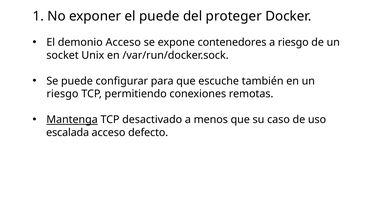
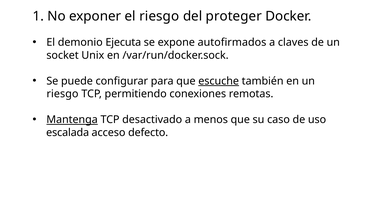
el puede: puede -> riesgo (159, 16)
demonio Acceso: Acceso -> Ejecuta (123, 42)
contenedores: contenedores -> autofirmados (232, 42)
a riesgo: riesgo -> claves (293, 42)
escuche underline: none -> present (219, 81)
